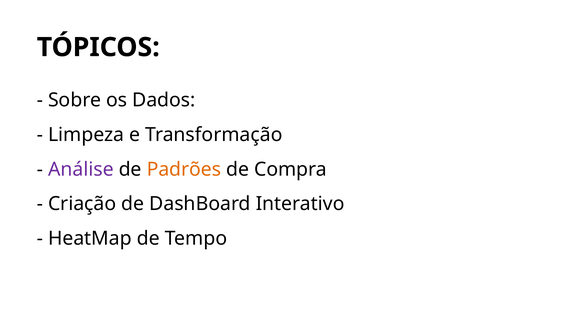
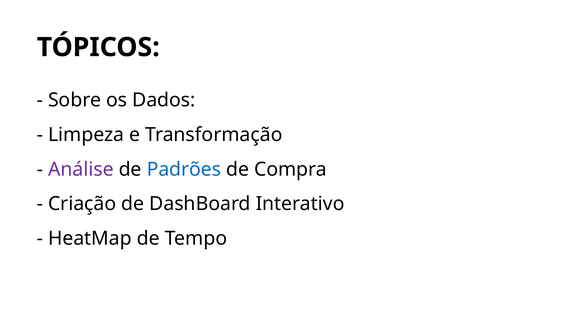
Padrões colour: orange -> blue (184, 169)
